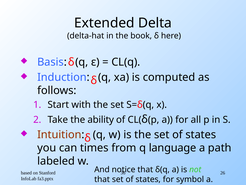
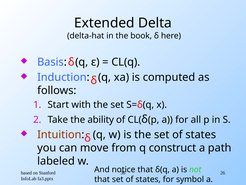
times: times -> move (94, 147)
language: language -> construct (173, 147)
